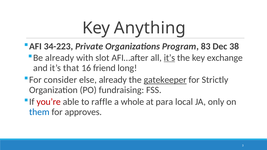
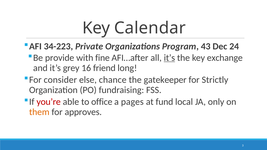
Anything: Anything -> Calendar (150, 28)
83: 83 -> 43 (206, 46)
38: 38 -> 24 (234, 46)
Be already: already -> provide (60, 58)
slot: slot -> fine (102, 58)
that: that -> grey (71, 68)
else already: already -> chance (113, 80)
gatekeeper underline: present -> none (165, 80)
raffle: raffle -> office (102, 102)
whole: whole -> pages (132, 102)
para: para -> fund (164, 102)
them colour: blue -> orange (39, 112)
